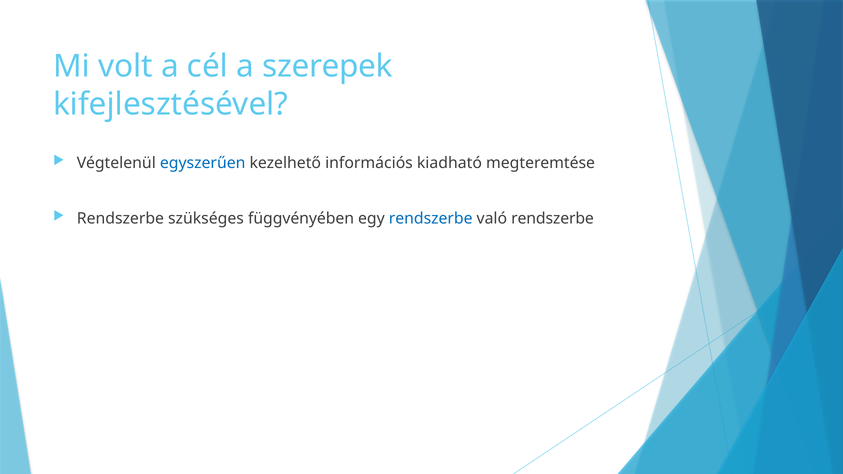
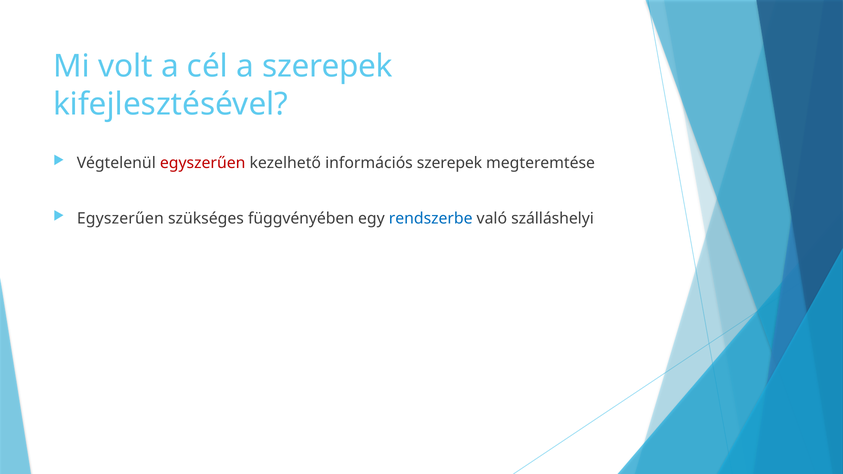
egyszerűen colour: blue -> red (203, 163)
információs kiadható: kiadható -> szerepek (450, 163)
Rendszerbe: Rendszerbe -> Egyszerűen (120, 219)
való rendszerbe: rendszerbe -> szálláshelyi (553, 219)
